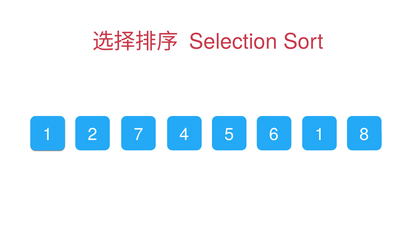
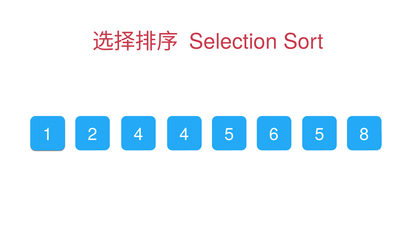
2 7: 7 -> 4 (138, 134)
5 1: 1 -> 5 (319, 134)
